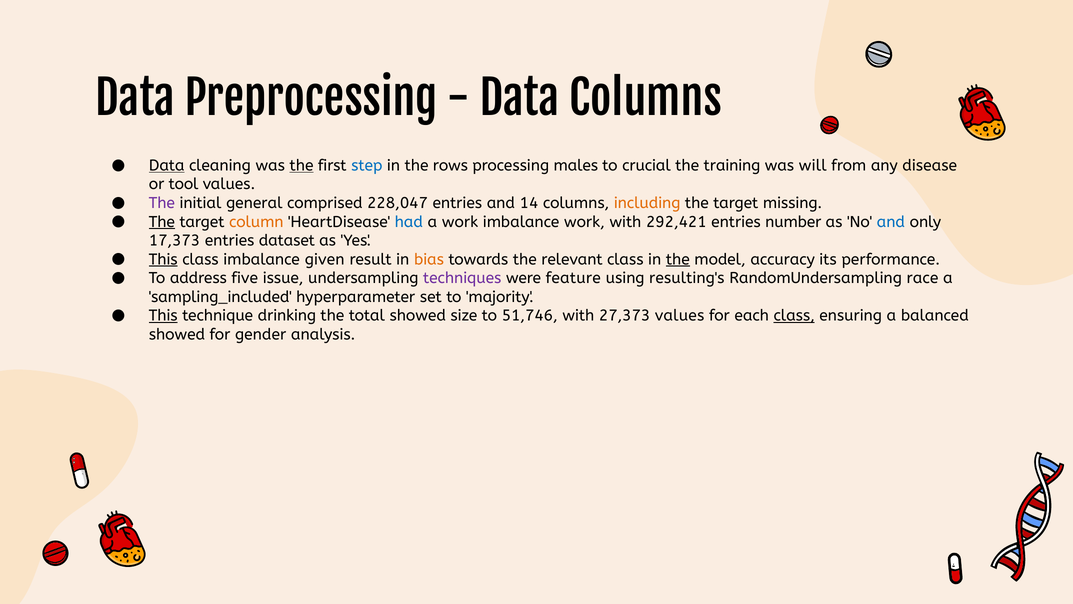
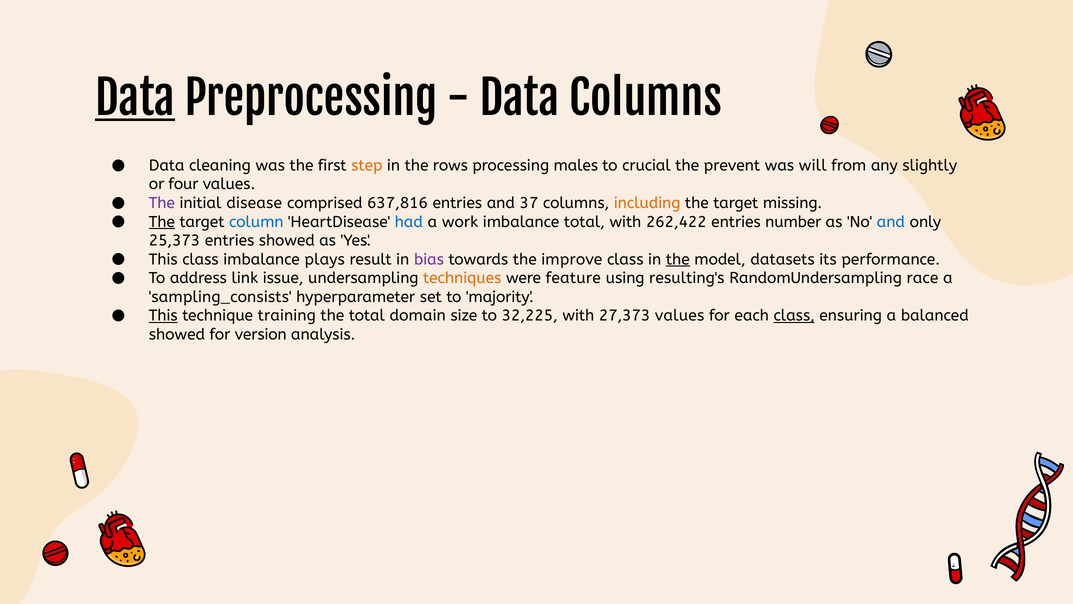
Data underline: none -> present (135, 100)
Data underline: present -> none (167, 165)
the underline: present -> none (302, 165)
step colour: blue -> orange (367, 165)
training: training -> prevent (732, 165)
disease: disease -> slightly (930, 165)
tool: tool -> four (184, 184)
general: general -> disease (254, 203)
228,047: 228,047 -> 637,816 (398, 203)
14: 14 -> 37 (529, 203)
column colour: orange -> blue (256, 222)
imbalance work: work -> total (584, 222)
292,421: 292,421 -> 262,422 (676, 222)
17,373: 17,373 -> 25,373 (175, 240)
entries dataset: dataset -> showed (287, 240)
This underline: present -> none (163, 259)
given: given -> plays (325, 259)
bias colour: orange -> purple (429, 259)
relevant: relevant -> improve (572, 259)
accuracy: accuracy -> datasets (783, 259)
five: five -> link (245, 278)
techniques colour: purple -> orange (462, 278)
sampling_included: sampling_included -> sampling_consists (220, 297)
drinking: drinking -> training (287, 315)
total showed: showed -> domain (418, 315)
51,746: 51,746 -> 32,225 (530, 315)
gender: gender -> version (261, 334)
